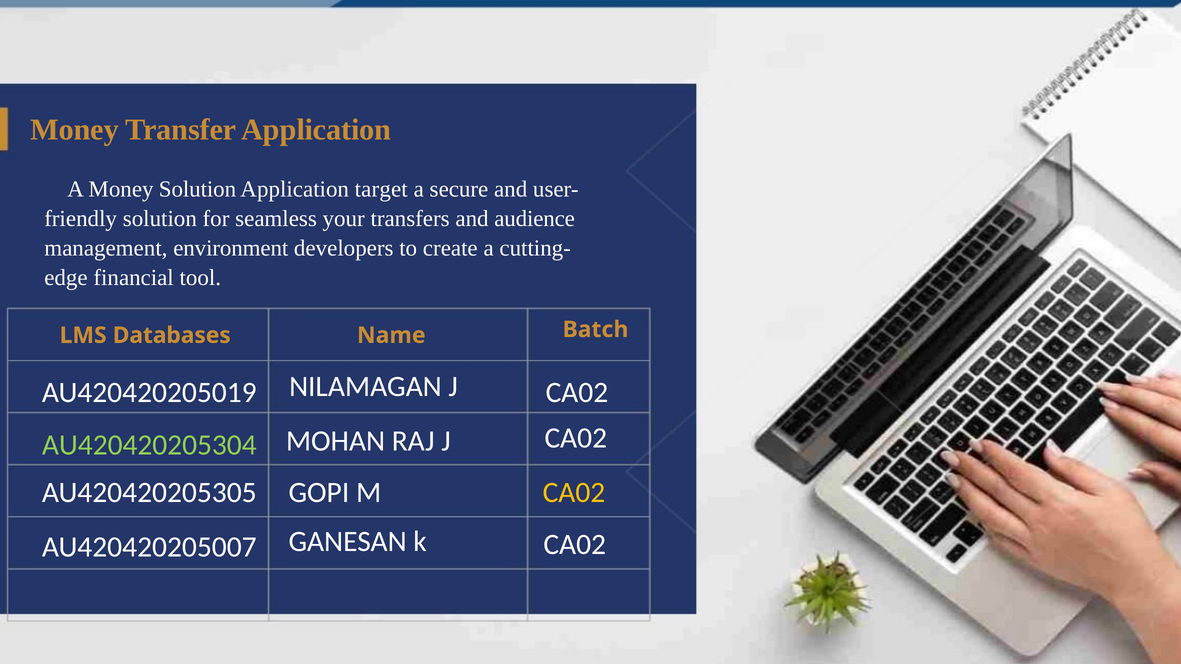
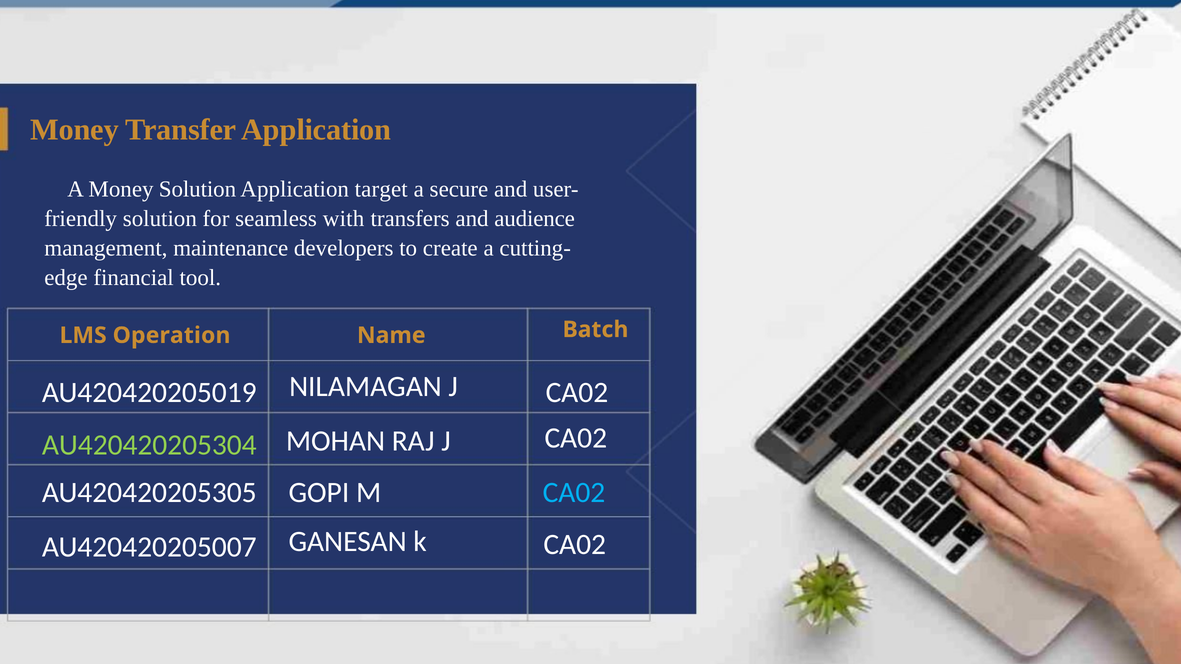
your: your -> with (344, 219)
environment: environment -> maintenance (231, 248)
Databases: Databases -> Operation (172, 336)
CA02 colour: yellow -> light blue (574, 493)
